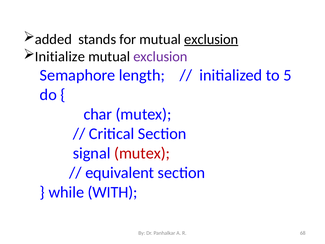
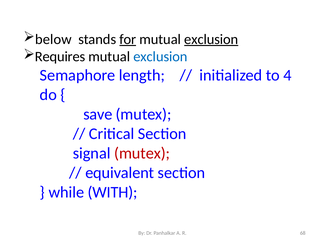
added: added -> below (53, 39)
for underline: none -> present (128, 39)
Initialize: Initialize -> Requires (60, 57)
exclusion colour: purple -> blue (160, 57)
5: 5 -> 4 (288, 75)
char: char -> save (98, 114)
